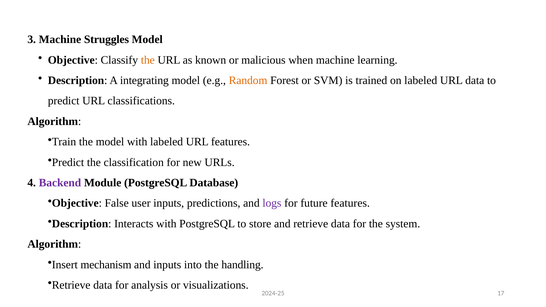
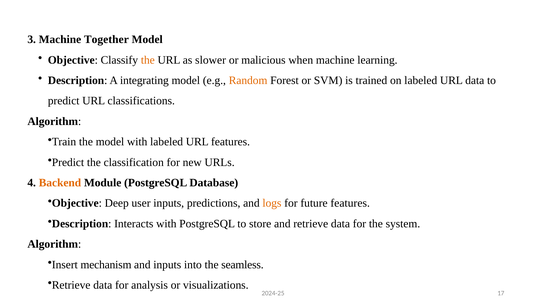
Struggles: Struggles -> Together (106, 39)
known: known -> slower (211, 60)
Backend colour: purple -> orange (60, 183)
False: False -> Deep (117, 203)
logs colour: purple -> orange (272, 203)
handling: handling -> seamless (242, 265)
